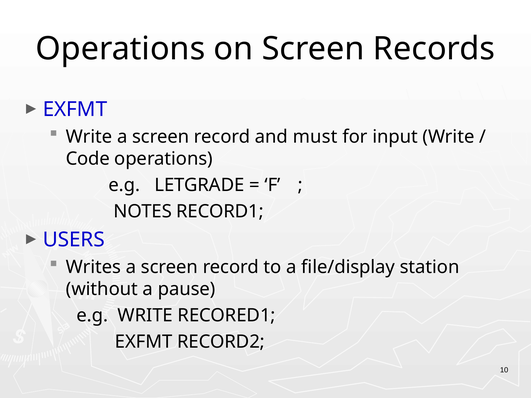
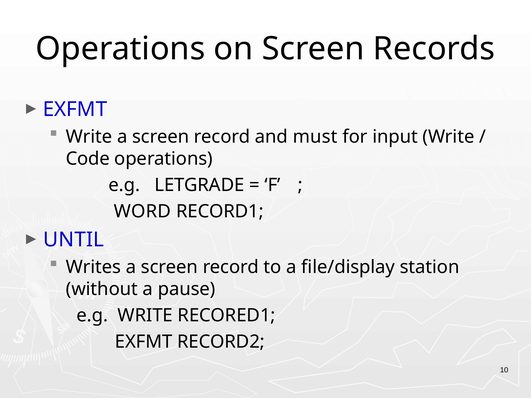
NOTES: NOTES -> WORD (142, 211)
USERS: USERS -> UNTIL (74, 240)
